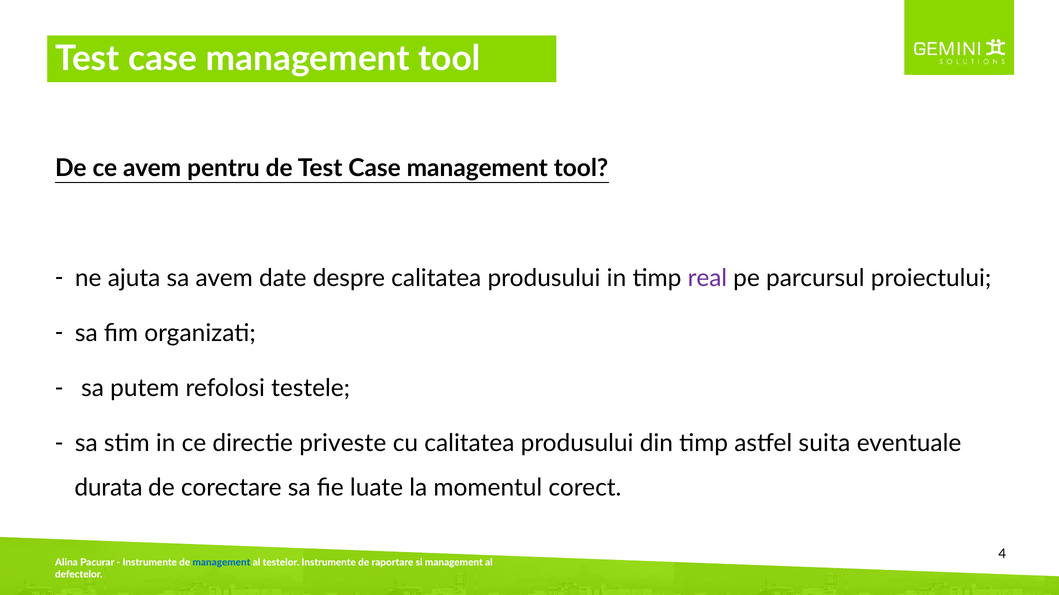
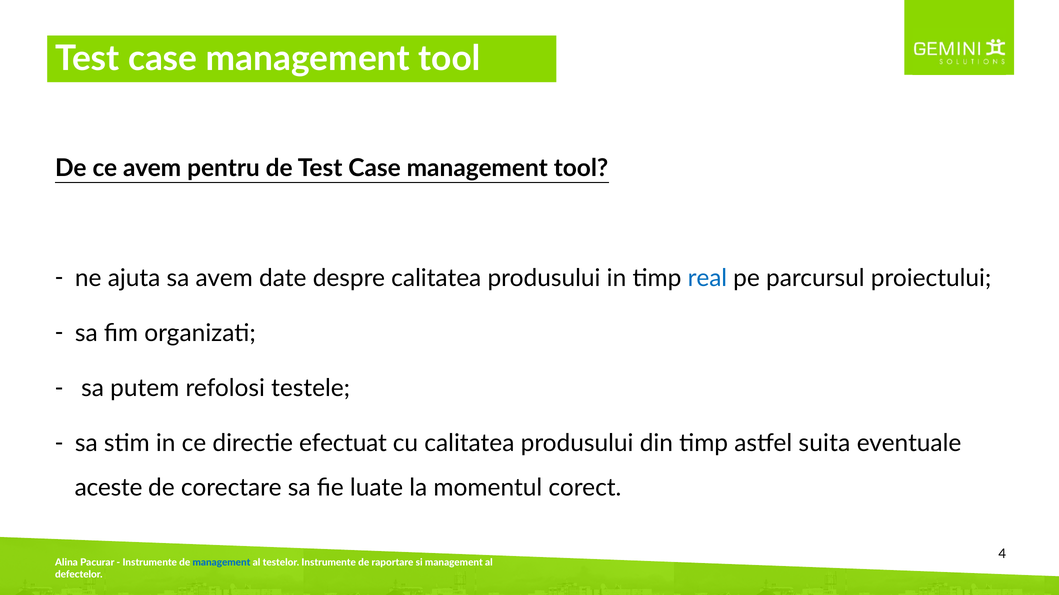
real colour: purple -> blue (707, 279)
priveste: priveste -> efectuat (343, 444)
durata: durata -> aceste (109, 488)
